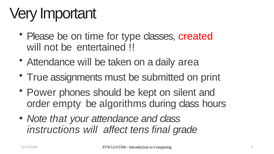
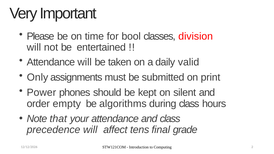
type: type -> bool (131, 36)
created: created -> division (196, 36)
area: area -> valid (189, 62)
True: True -> Only (38, 77)
instructions: instructions -> precedence (54, 130)
